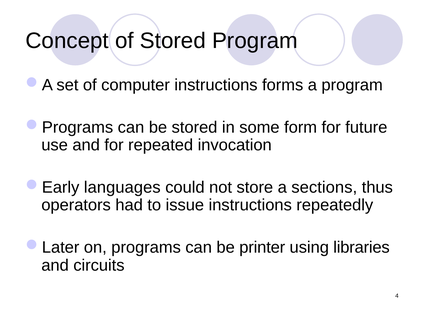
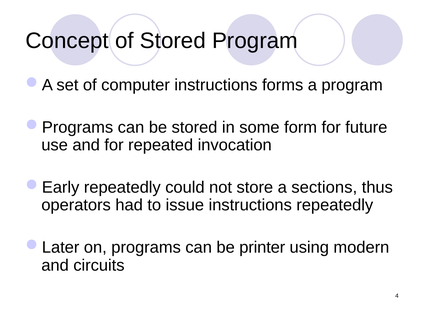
languages: languages -> repeatedly (122, 187)
libraries: libraries -> modern (361, 247)
